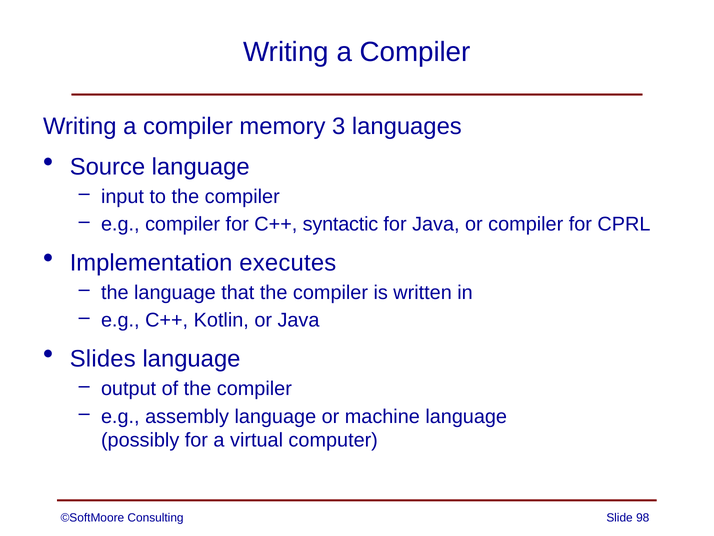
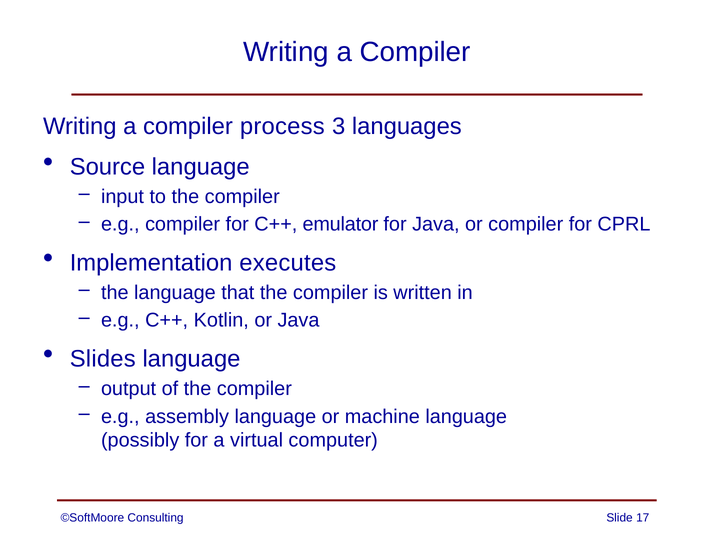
memory: memory -> process (282, 126)
syntactic: syntactic -> emulator (340, 224)
98: 98 -> 17 (643, 517)
